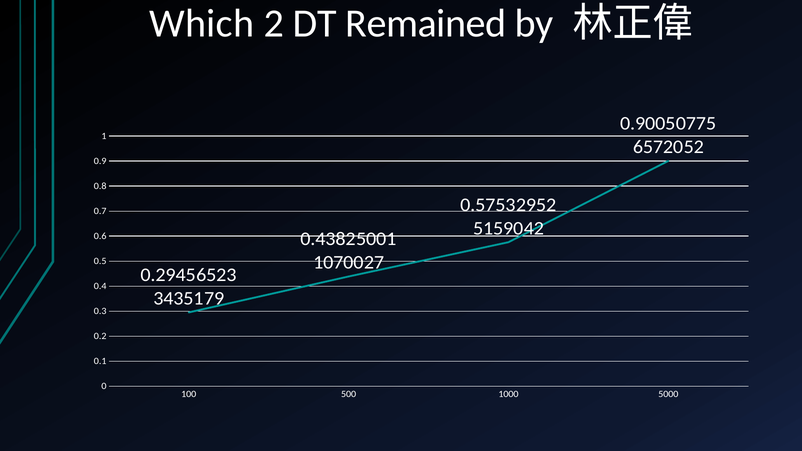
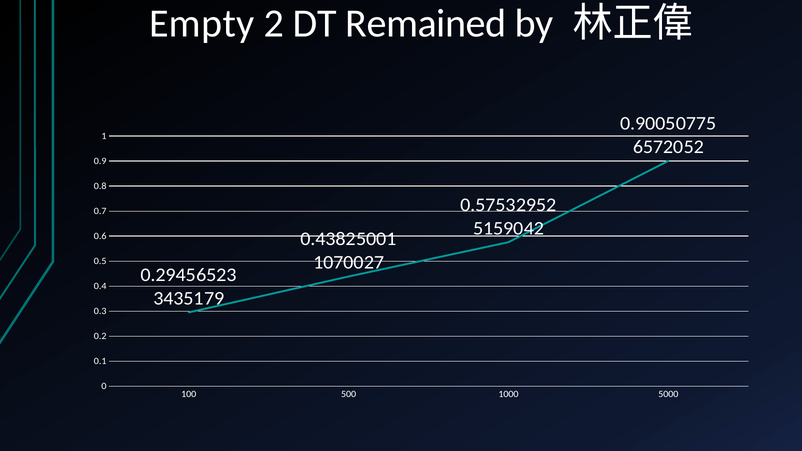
Which: Which -> Empty (202, 23)
